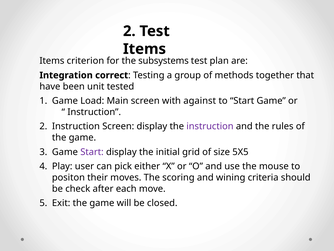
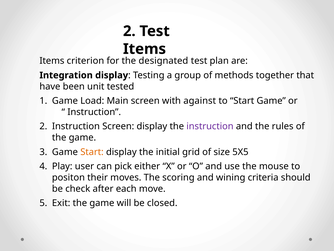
subsystems: subsystems -> designated (163, 61)
Integration correct: correct -> display (112, 75)
Start colour: purple -> orange (92, 152)
